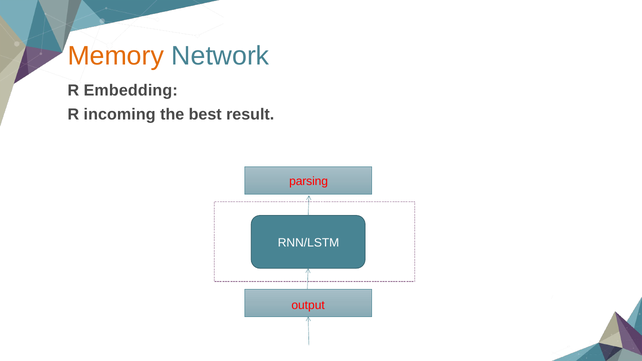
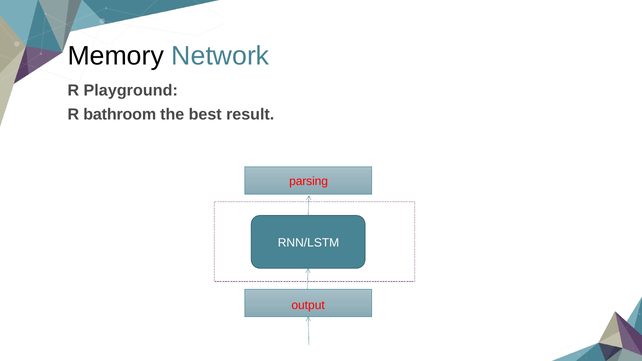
Memory colour: orange -> black (116, 56)
Embedding: Embedding -> Playground (131, 91)
incoming: incoming -> bathroom (120, 115)
